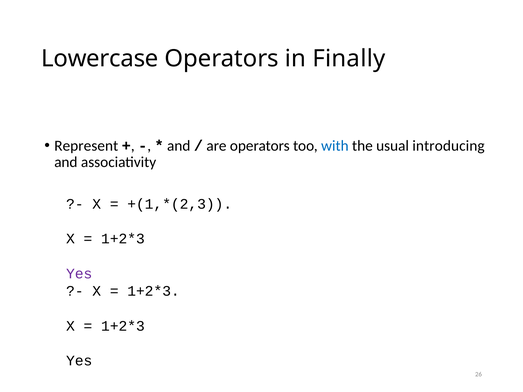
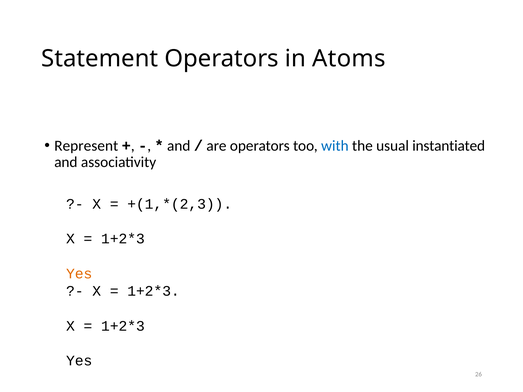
Lowercase: Lowercase -> Statement (100, 59)
Finally: Finally -> Atoms (349, 59)
introducing: introducing -> instantiated (449, 146)
Yes colour: purple -> orange (79, 274)
